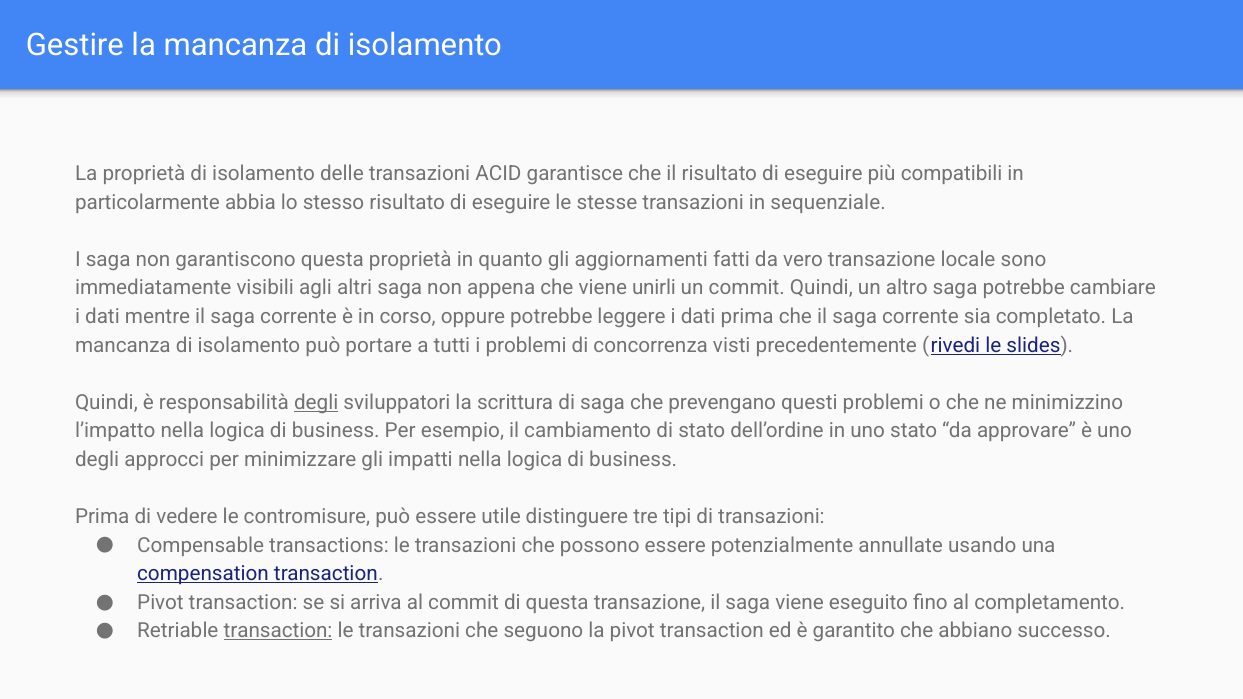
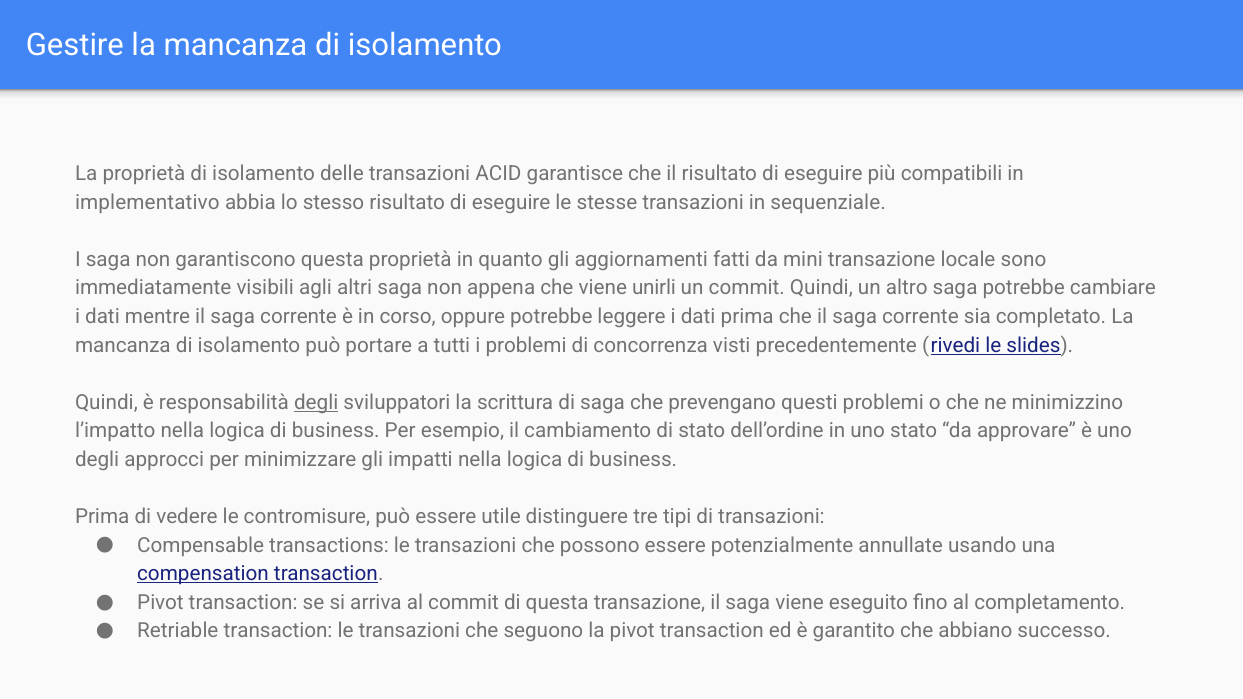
particolarmente: particolarmente -> implementativo (147, 202)
vero: vero -> mini (803, 260)
transaction underline: present -> none (278, 631)
